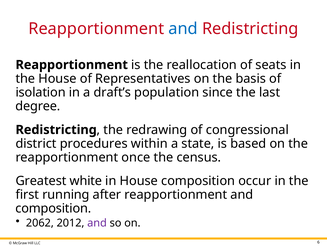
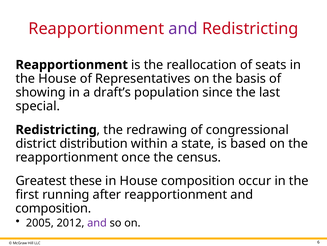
and colour: blue -> purple (183, 29)
isolation: isolation -> showing (41, 92)
degree: degree -> special (38, 106)
procedures: procedures -> distribution (94, 143)
white: white -> these (86, 180)
2062: 2062 -> 2005 (40, 222)
